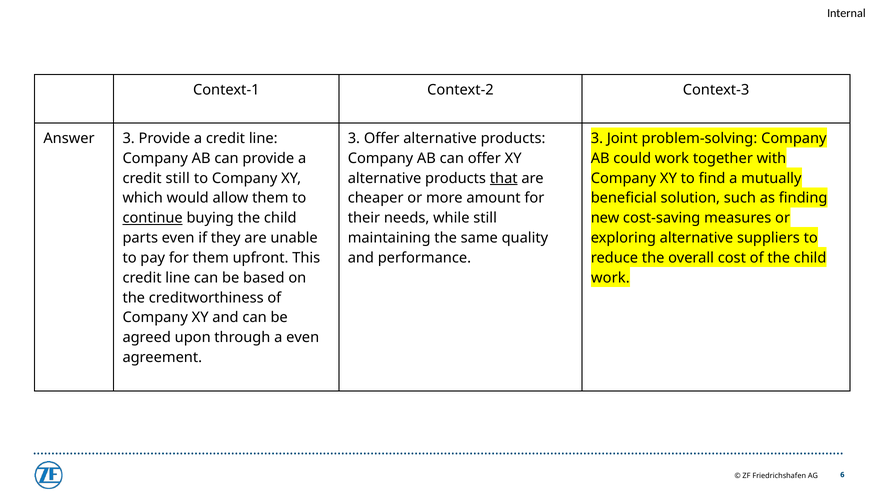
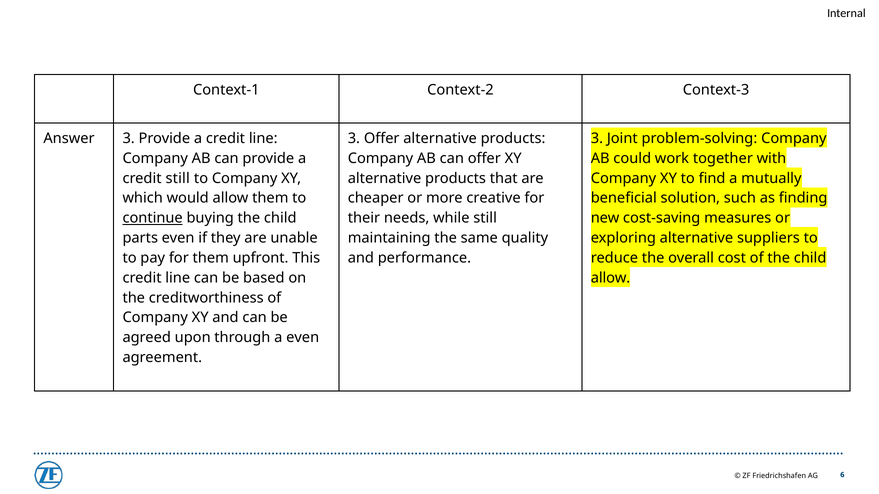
that underline: present -> none (504, 178)
amount: amount -> creative (494, 198)
work: work -> allow (611, 278)
